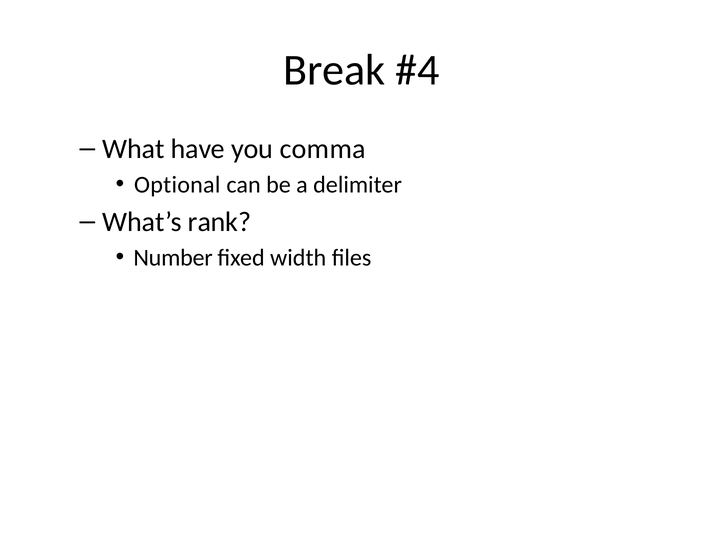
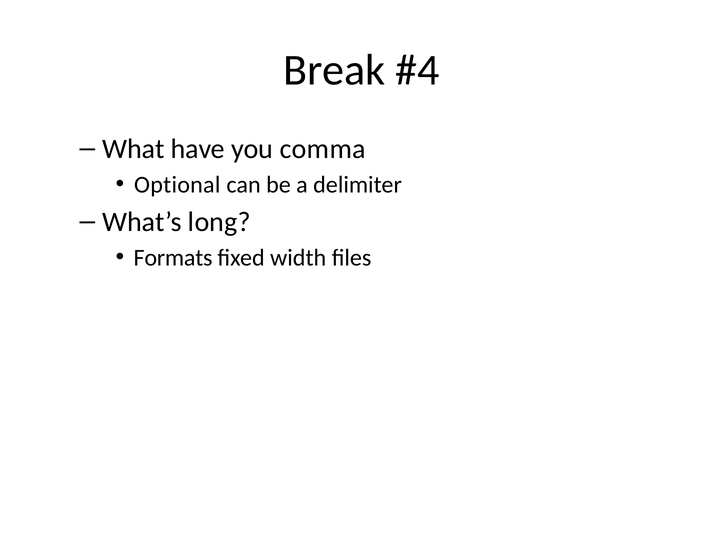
rank: rank -> long (219, 222)
Number: Number -> Formats (173, 258)
